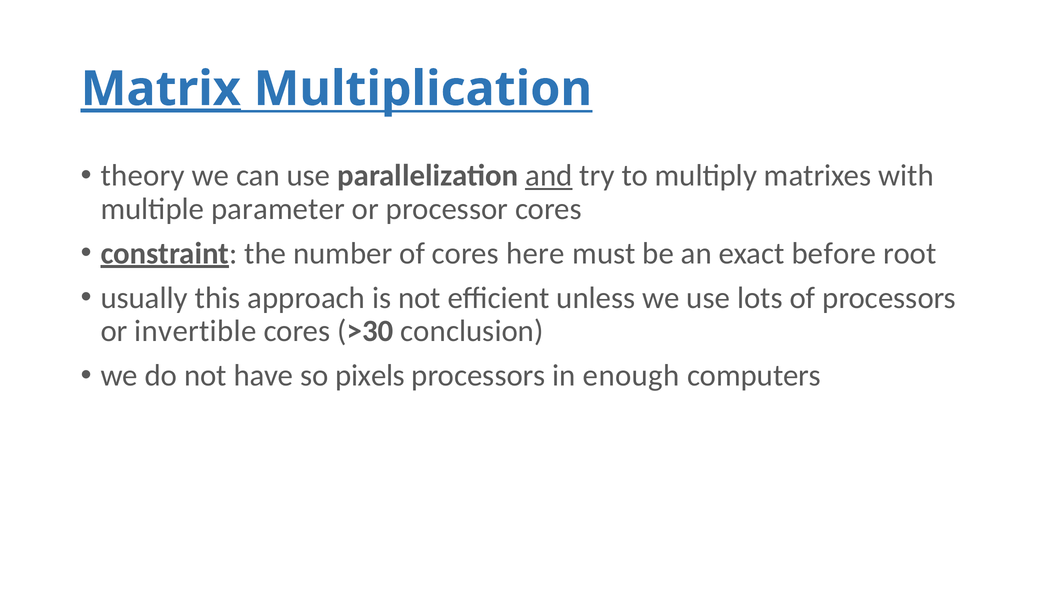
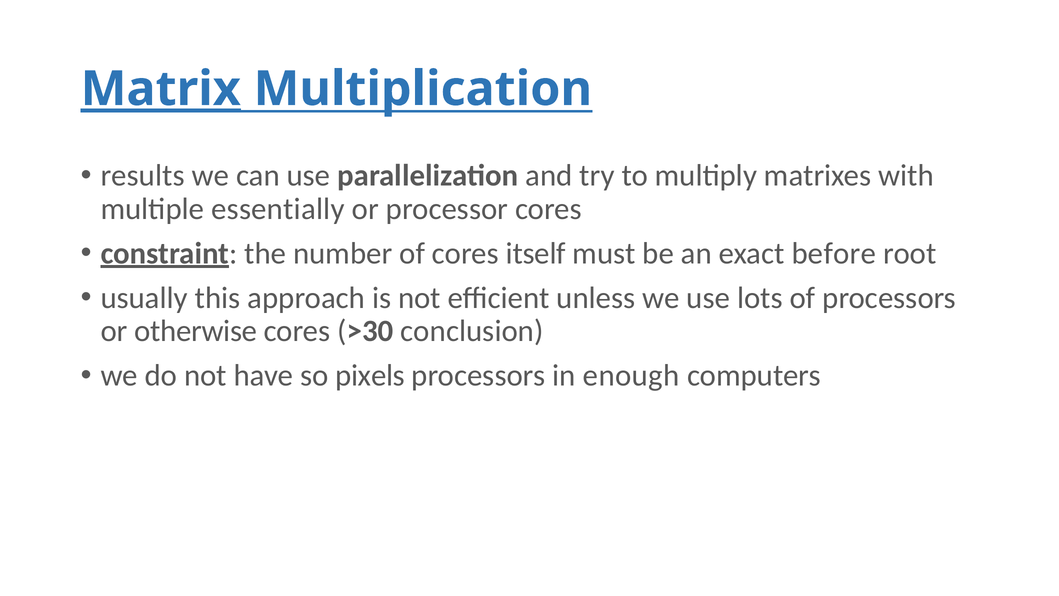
theory: theory -> results (143, 176)
and underline: present -> none (549, 176)
parameter: parameter -> essentially (278, 209)
here: here -> itself (536, 253)
invertible: invertible -> otherwise (196, 331)
